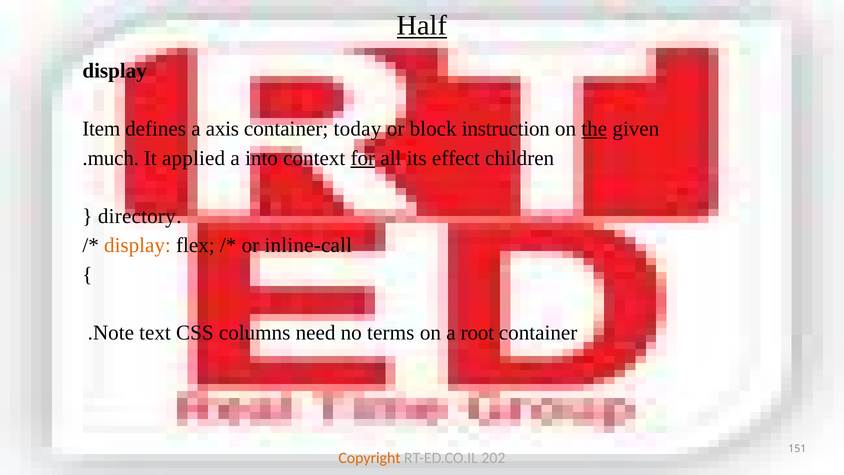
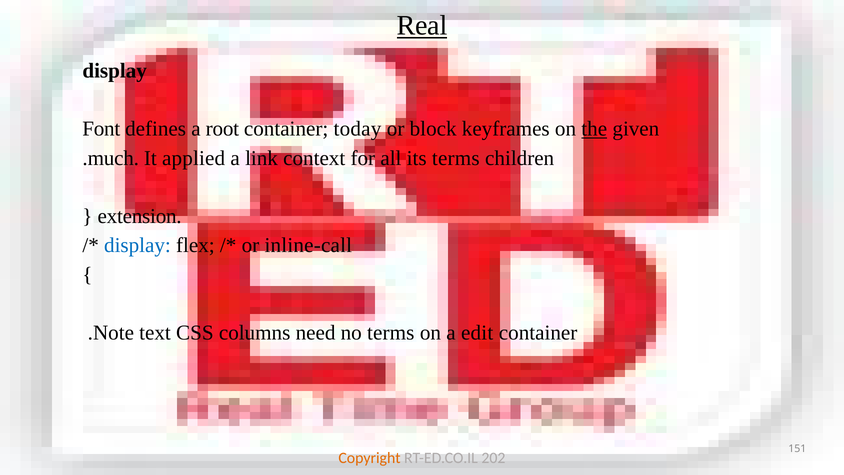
Half: Half -> Real (422, 25)
Item: Item -> Font (101, 129)
axis: axis -> root (222, 129)
instruction: instruction -> keyframes (506, 129)
into: into -> link (262, 158)
for underline: present -> none (363, 158)
its effect: effect -> terms (456, 158)
directory: directory -> extension (137, 216)
display colour: orange -> blue (137, 245)
root: root -> edit (477, 333)
